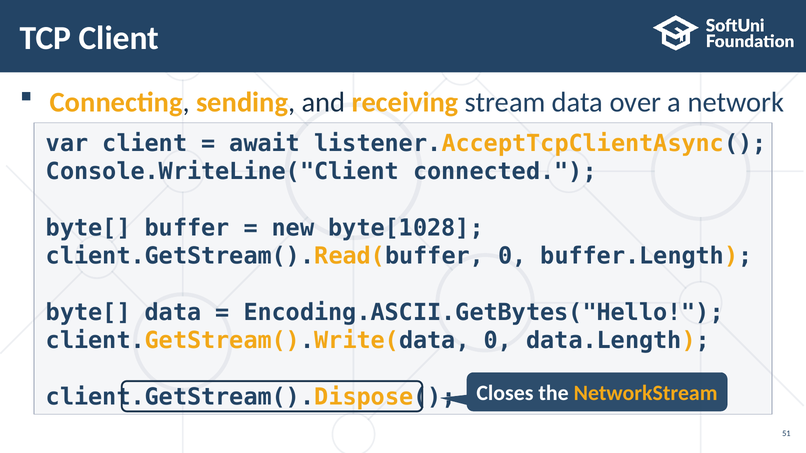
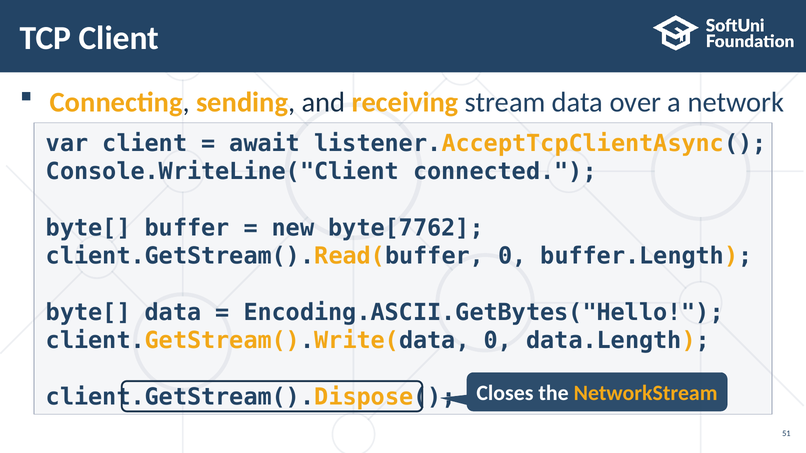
byte[1028: byte[1028 -> byte[7762 (406, 228)
